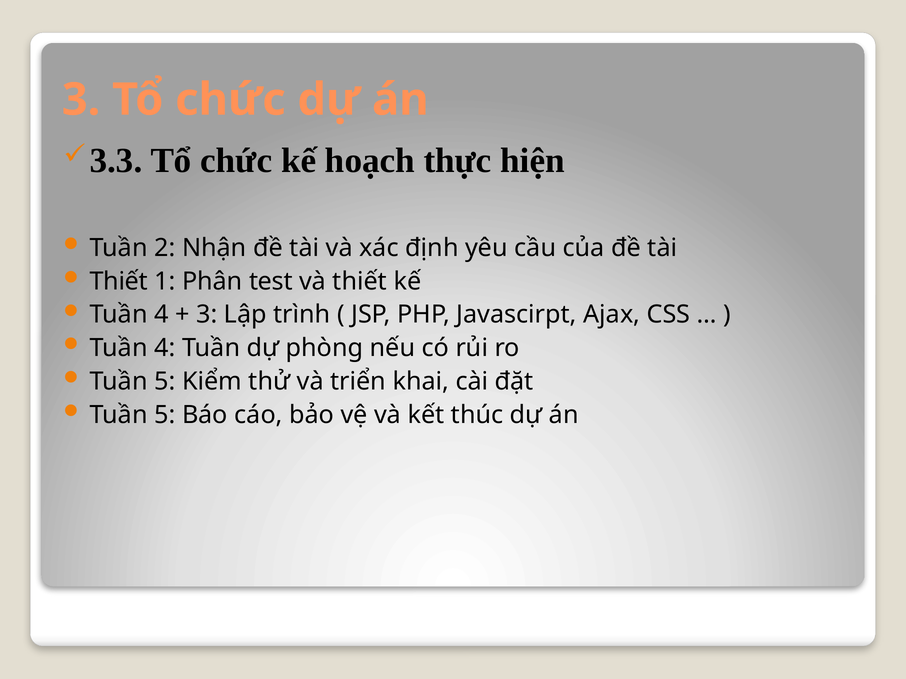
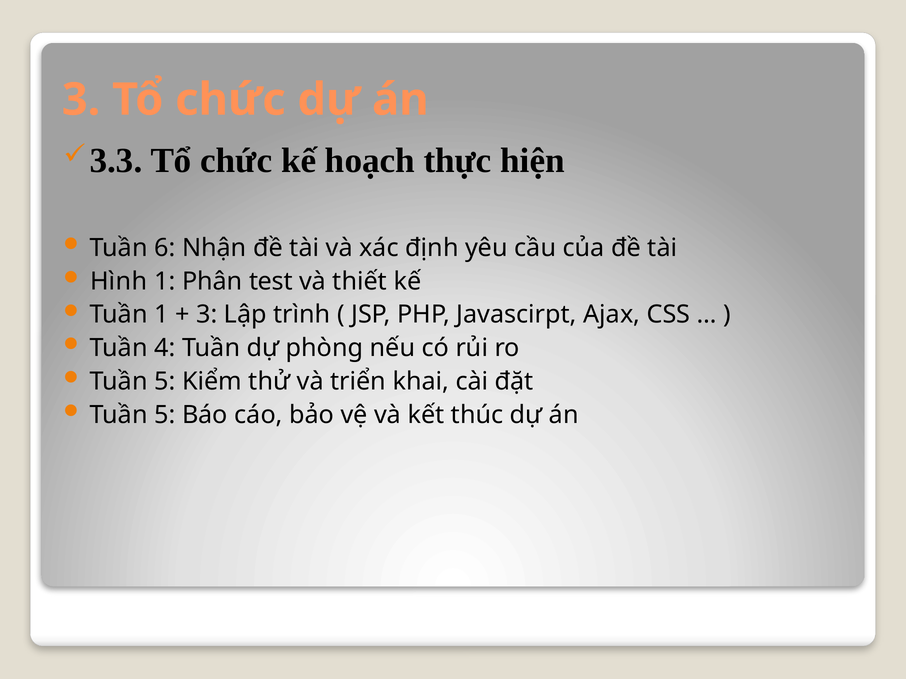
2: 2 -> 6 (165, 248)
Thiết: Thiết -> Hình (119, 281)
4: 4 -> 1 (162, 315)
